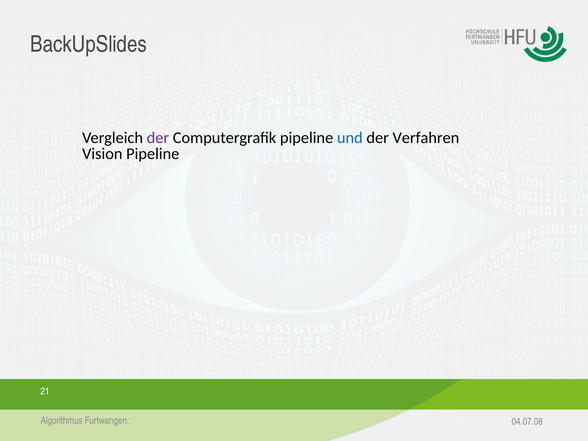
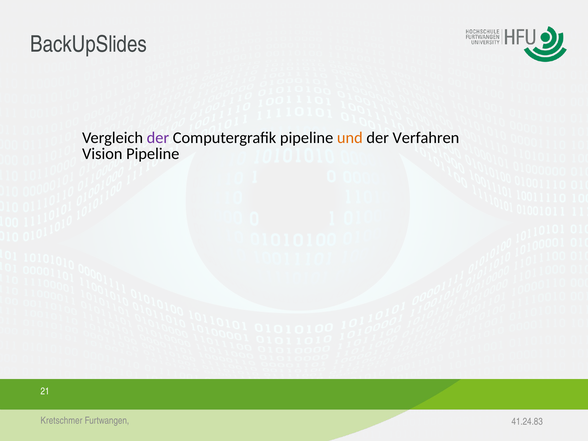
und colour: blue -> orange (350, 138)
Algorithmus: Algorithmus -> Kretschmer (61, 421)
04.07.08: 04.07.08 -> 41.24.83 (527, 421)
